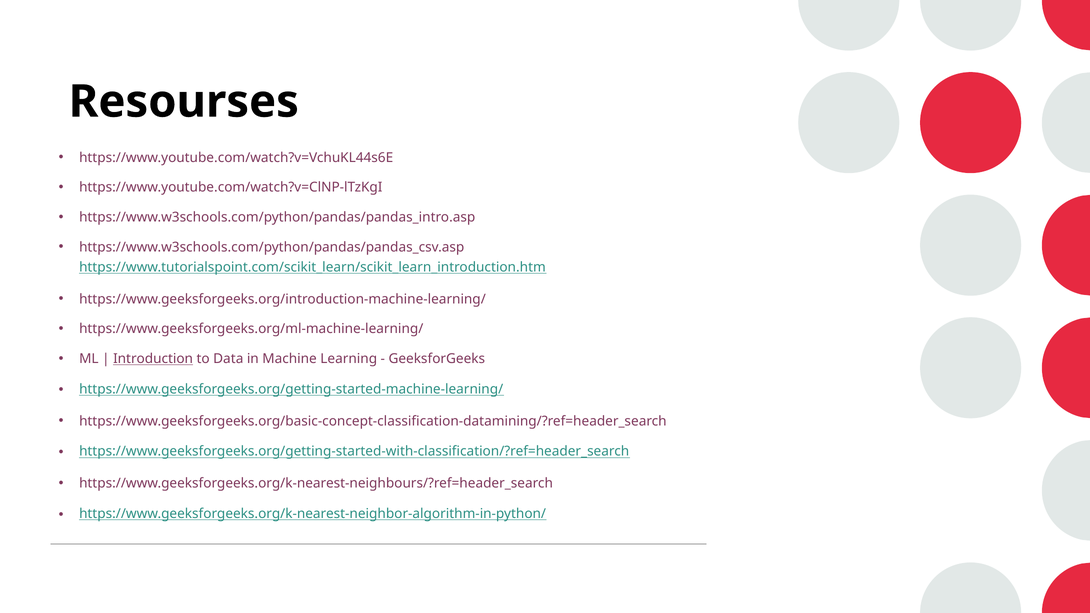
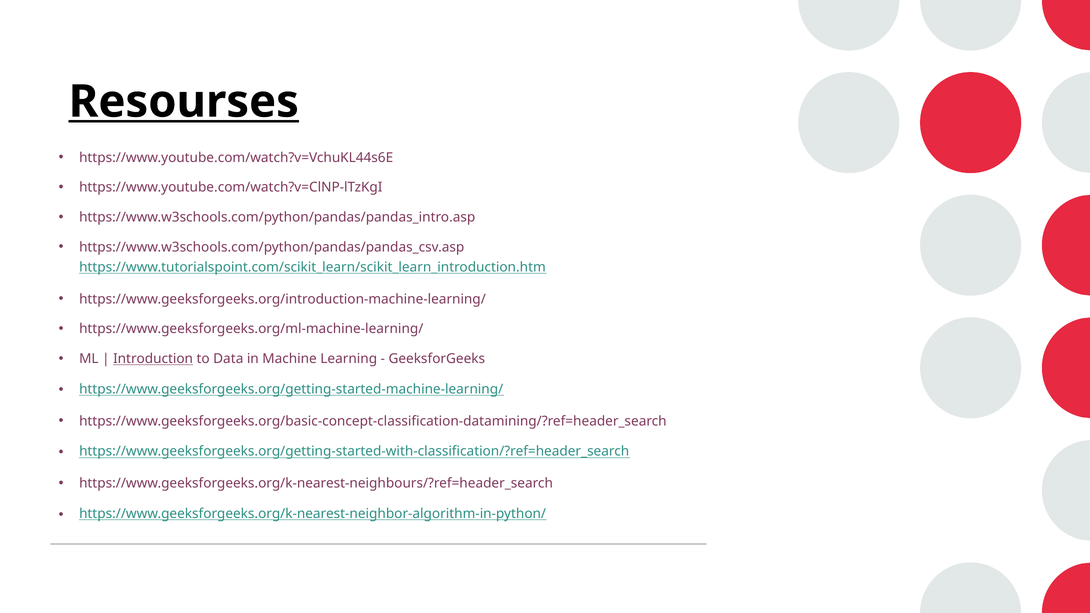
Resourses underline: none -> present (184, 102)
